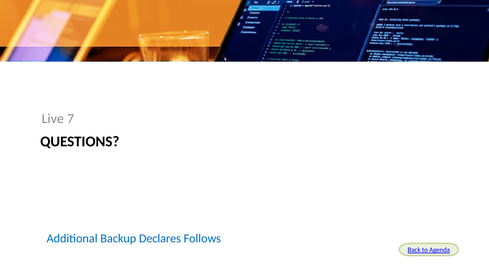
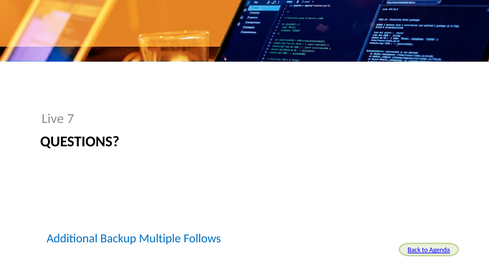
Declares: Declares -> Multiple (160, 239)
